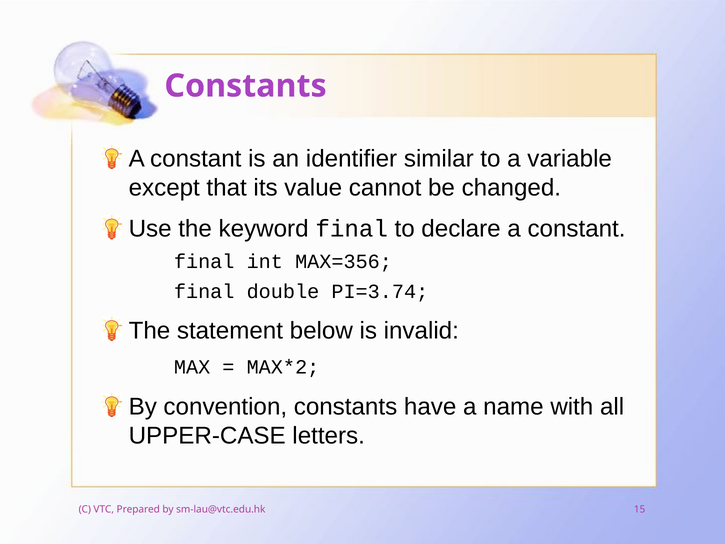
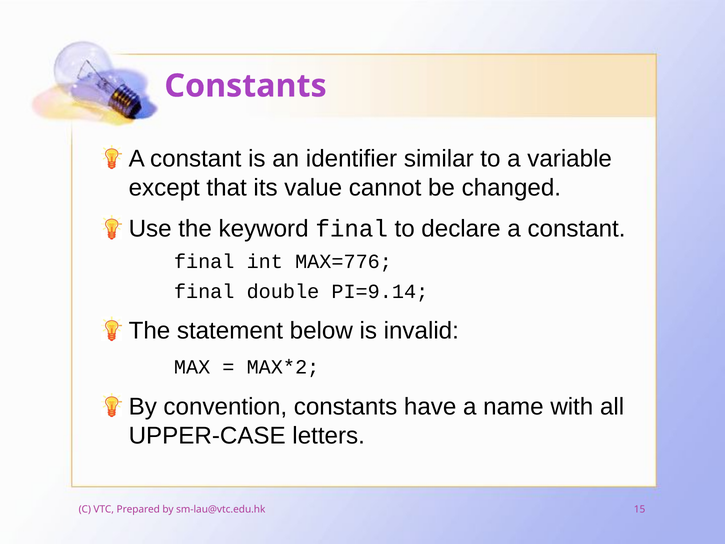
MAX=356: MAX=356 -> MAX=776 (344, 261)
PI=3.74: PI=3.74 -> PI=9.14 (380, 291)
